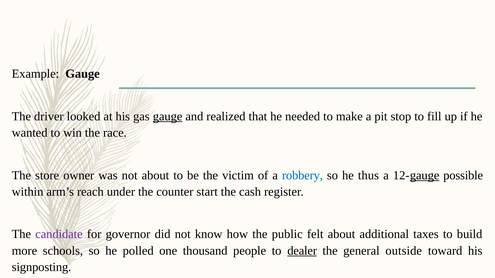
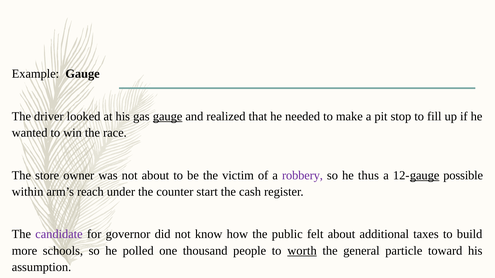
robbery colour: blue -> purple (302, 176)
dealer: dealer -> worth (302, 251)
outside: outside -> particle (404, 251)
signposting: signposting -> assumption (42, 267)
